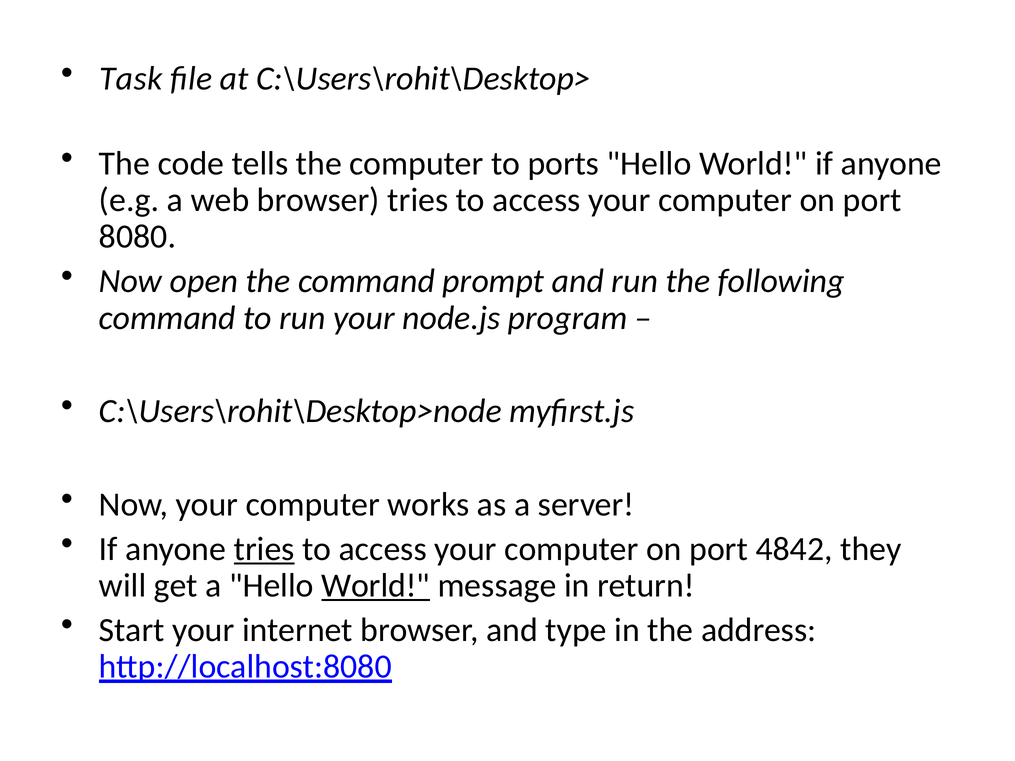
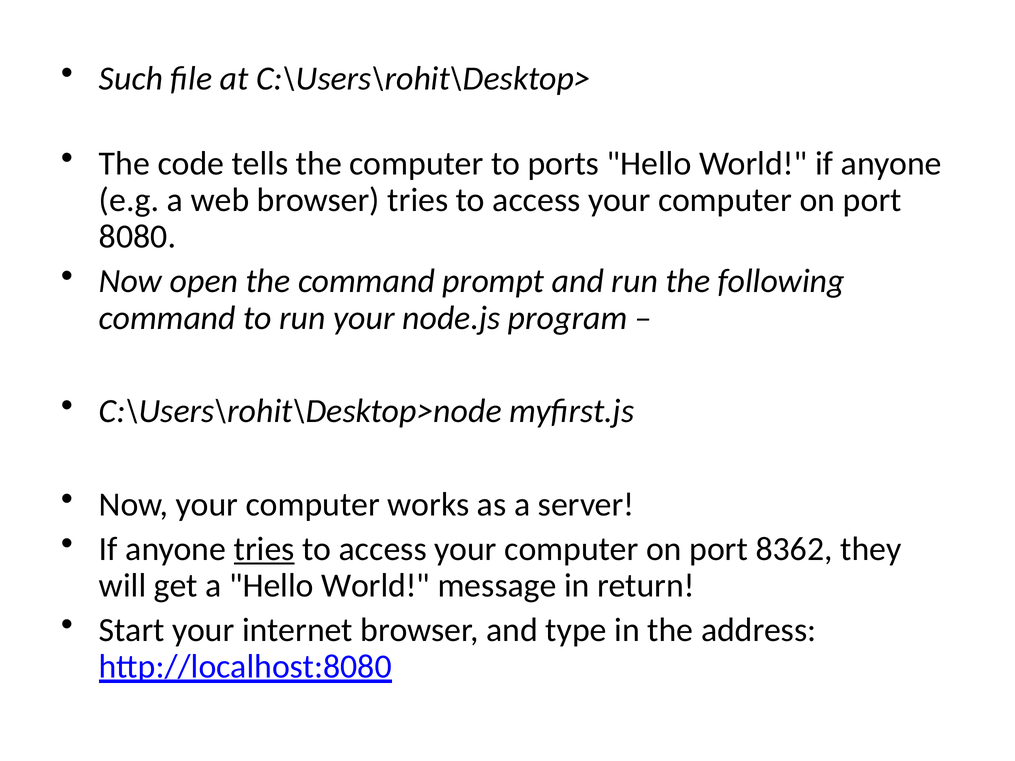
Task: Task -> Such (131, 79)
4842: 4842 -> 8362 (794, 549)
World underline: present -> none (376, 586)
